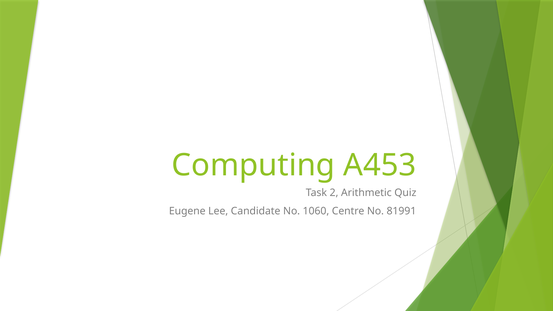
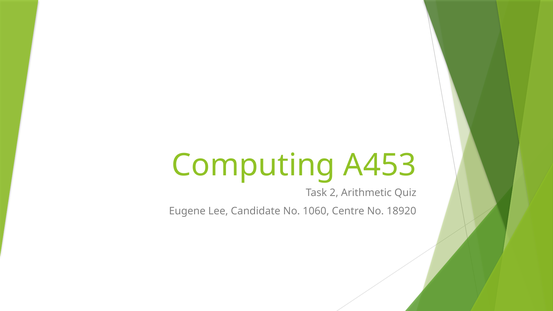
81991: 81991 -> 18920 (401, 211)
